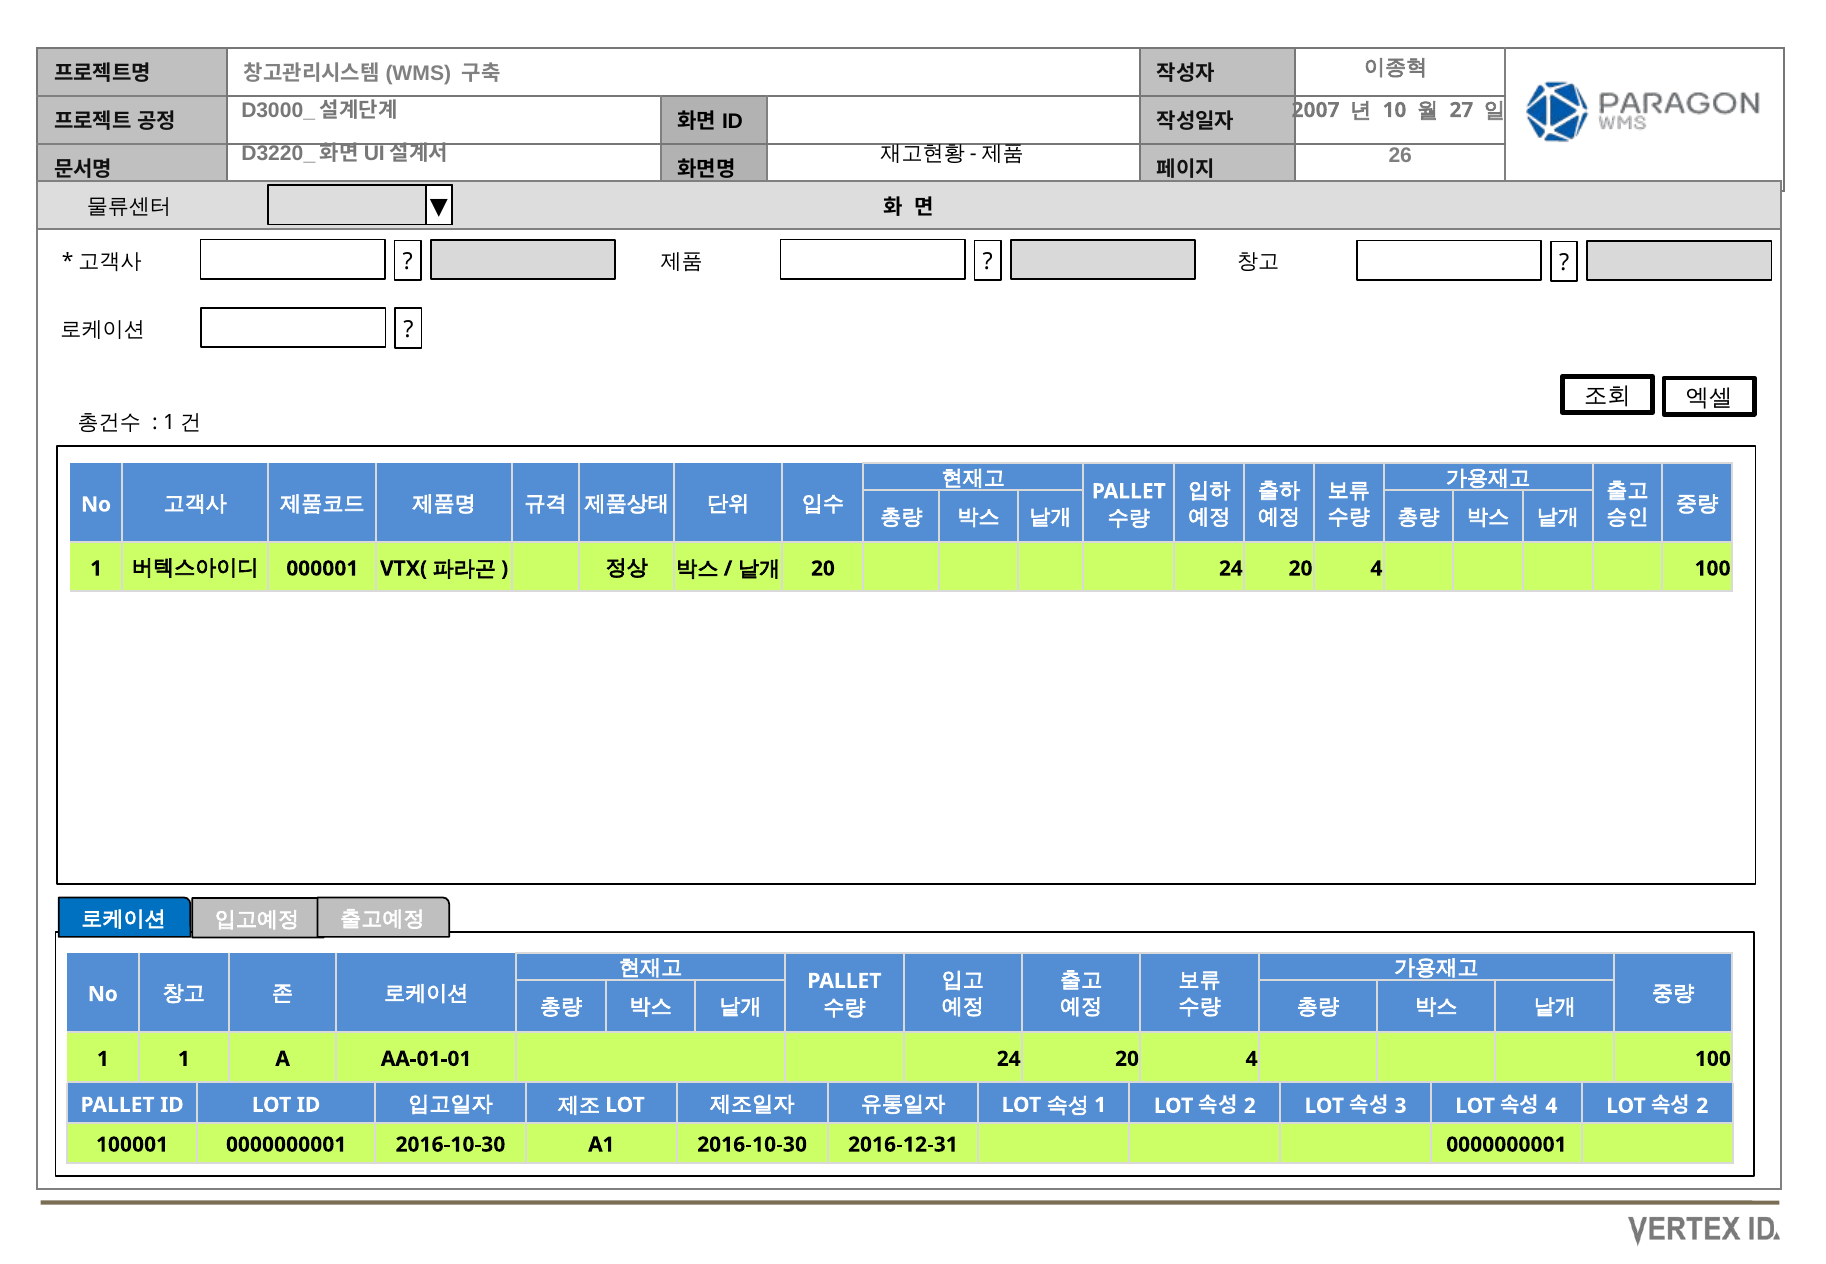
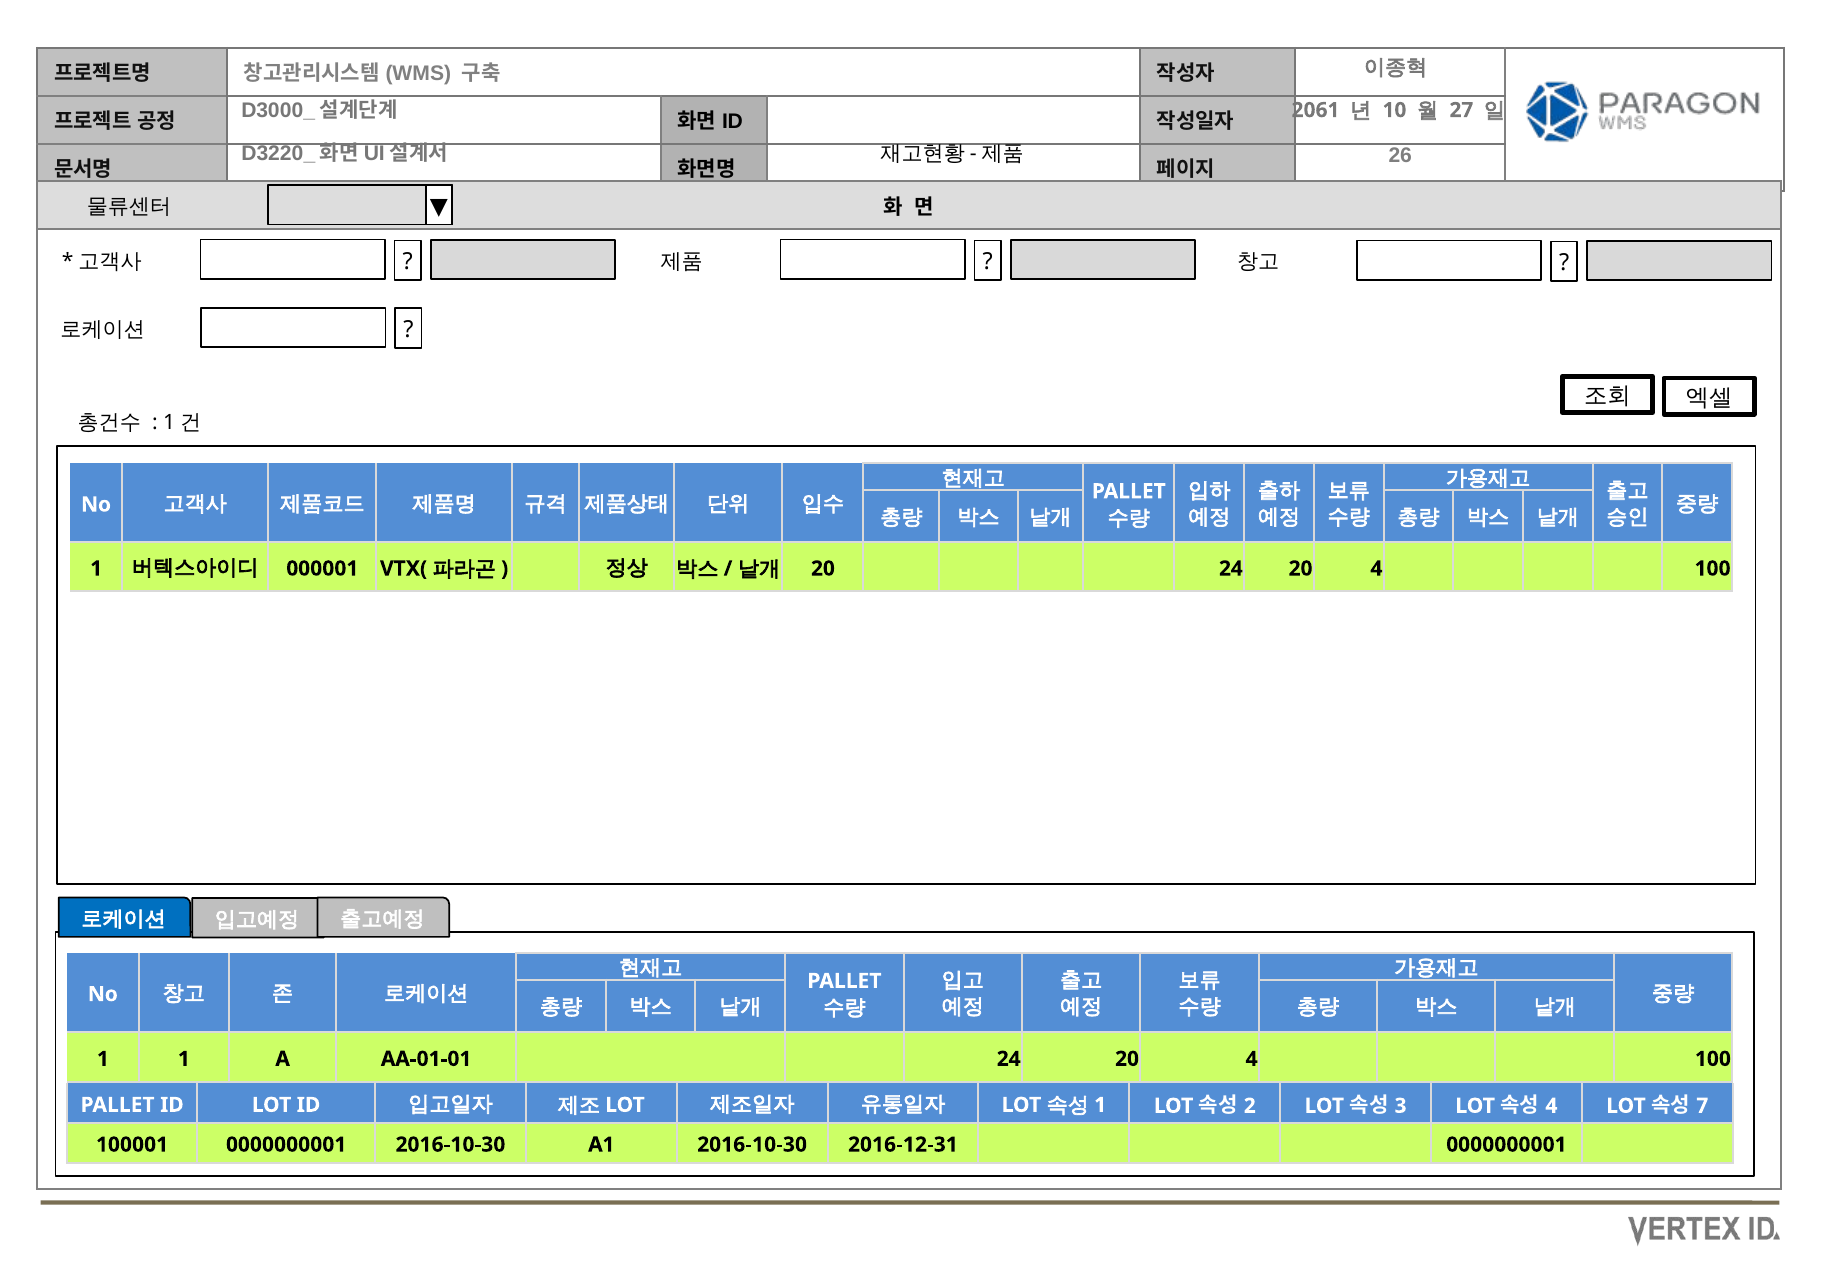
2007: 2007 -> 2061 (1316, 110)
2: 2 -> 7 (1702, 1106)
